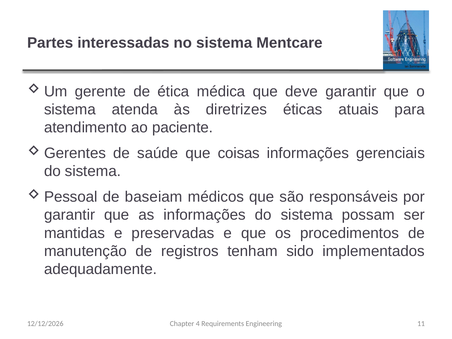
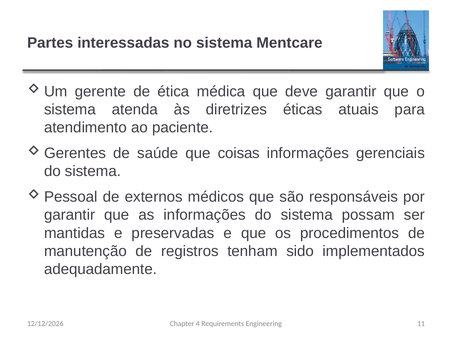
baseiam: baseiam -> externos (154, 197)
